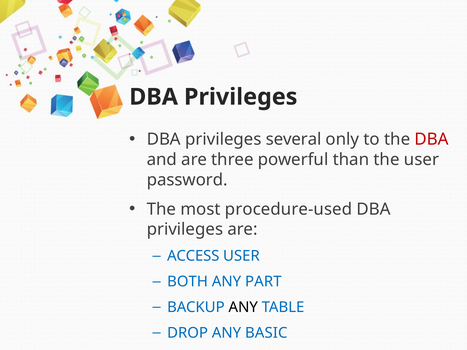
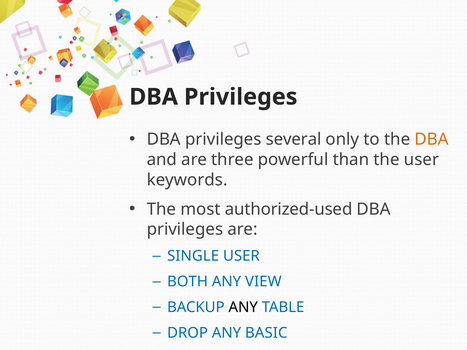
DBA colour: red -> orange (432, 140)
password: password -> keywords (187, 180)
procedure-used: procedure-used -> authorized-used (289, 209)
ACCESS: ACCESS -> SINGLE (193, 256)
PART: PART -> VIEW (263, 282)
